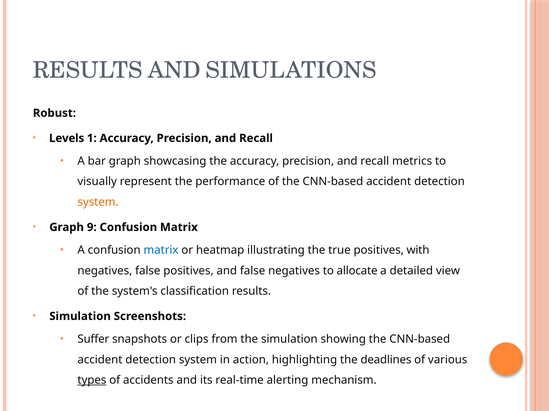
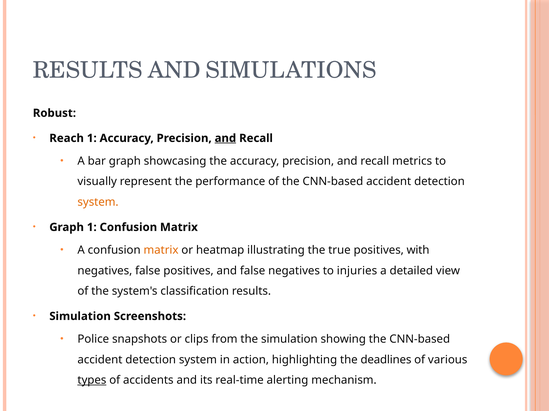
Levels: Levels -> Reach (67, 138)
and underline: none -> present (225, 138)
Graph 9: 9 -> 1 (92, 228)
matrix colour: blue -> orange (161, 250)
allocate: allocate -> injuries (357, 271)
Suffer: Suffer -> Police (93, 340)
